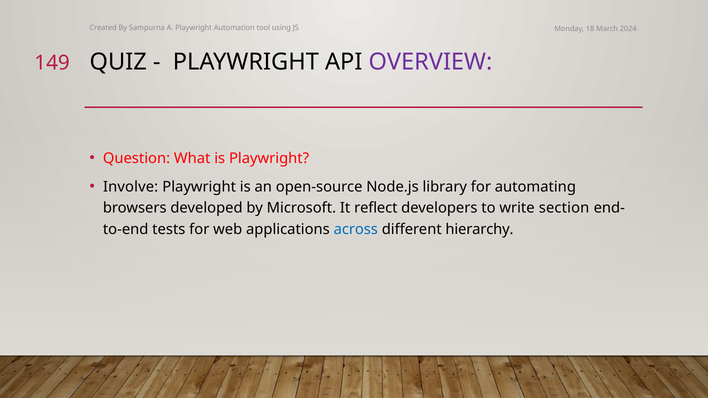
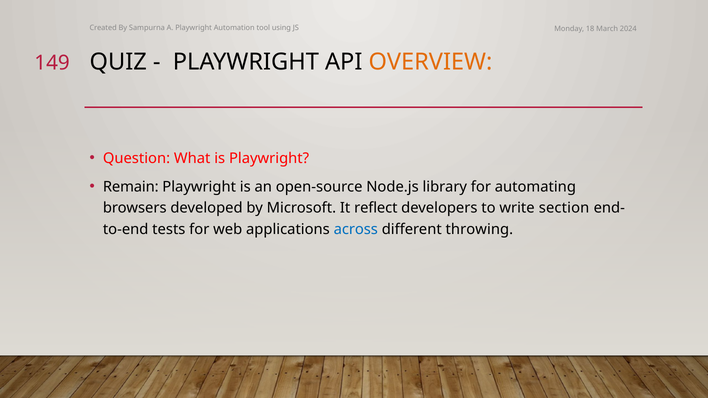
OVERVIEW colour: purple -> orange (430, 62)
Involve: Involve -> Remain (131, 187)
hierarchy: hierarchy -> throwing (479, 229)
